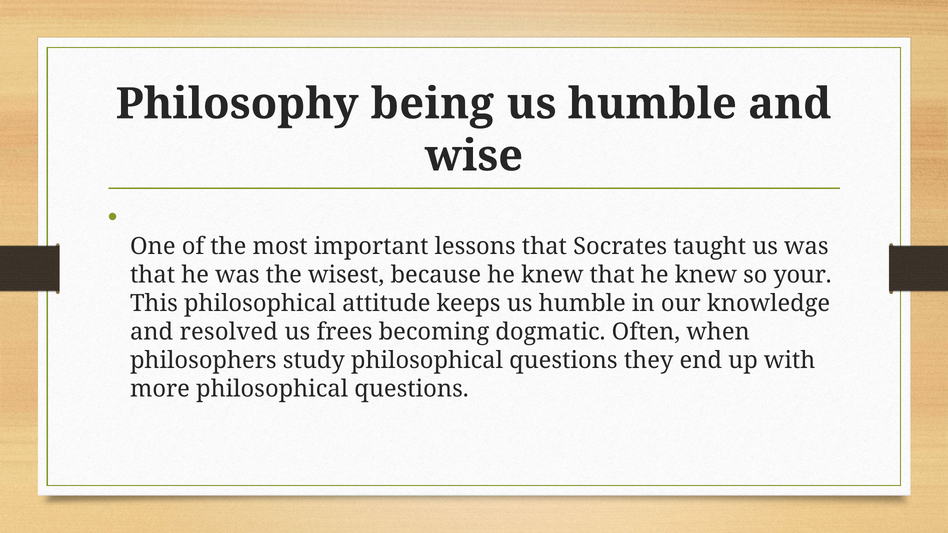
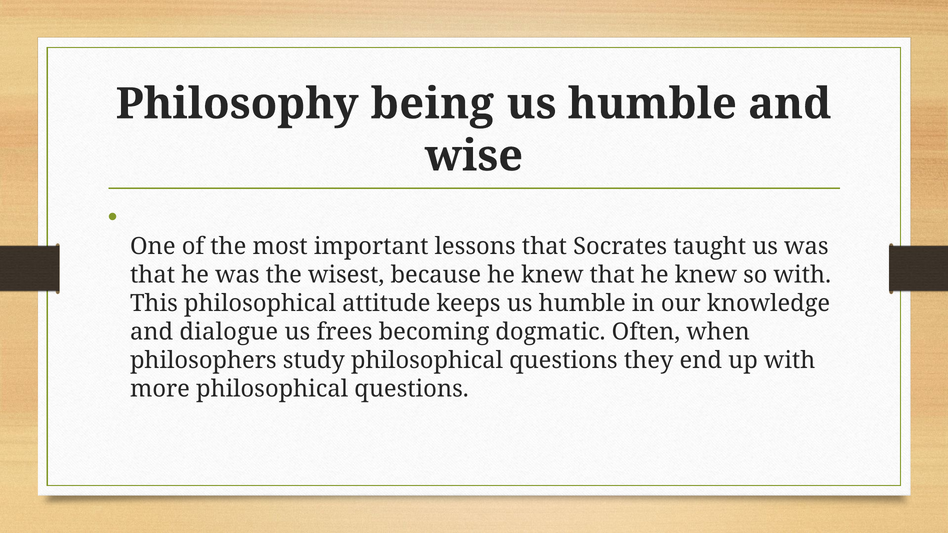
so your: your -> with (802, 275)
resolved: resolved -> dialogue (229, 332)
